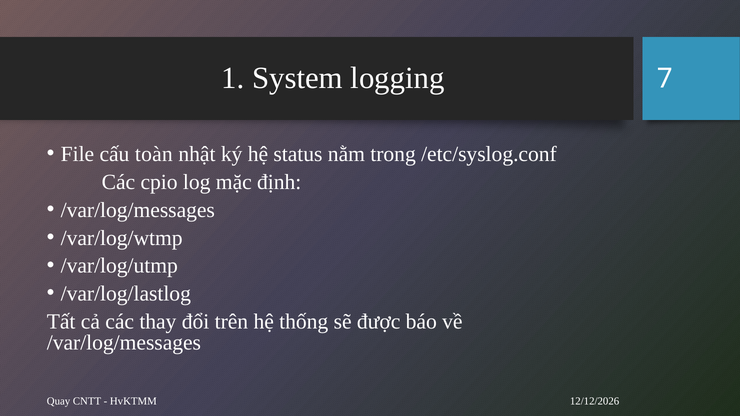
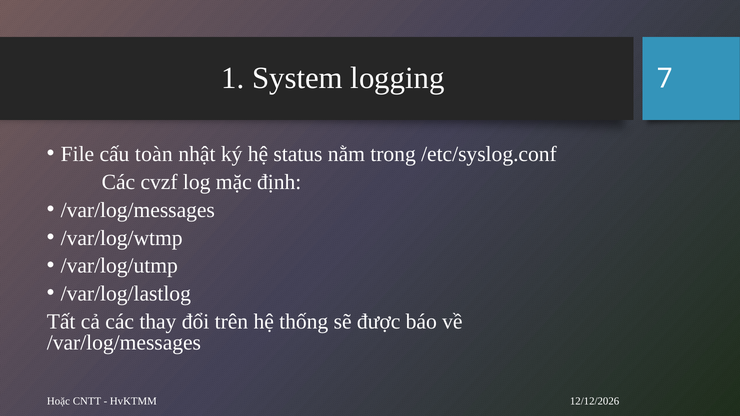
cpio: cpio -> cvzf (159, 182)
Quay: Quay -> Hoặc (58, 401)
